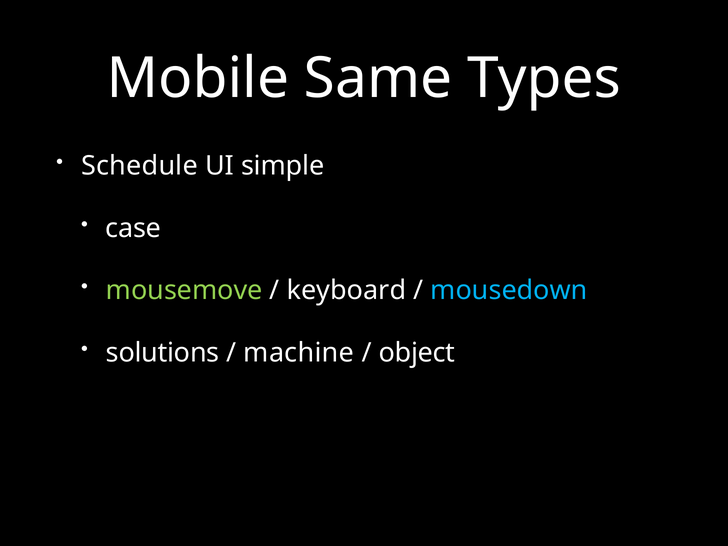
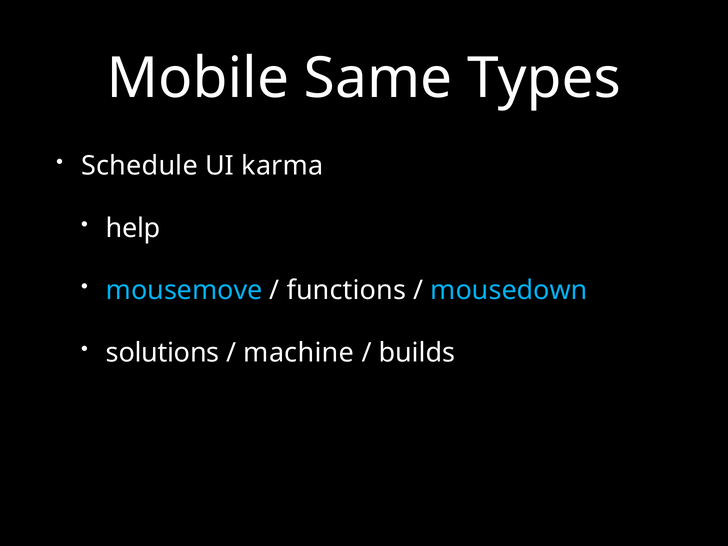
simple: simple -> karma (282, 166)
case: case -> help (133, 228)
mousemove colour: light green -> light blue (184, 291)
keyboard: keyboard -> functions (346, 291)
object: object -> builds (417, 353)
